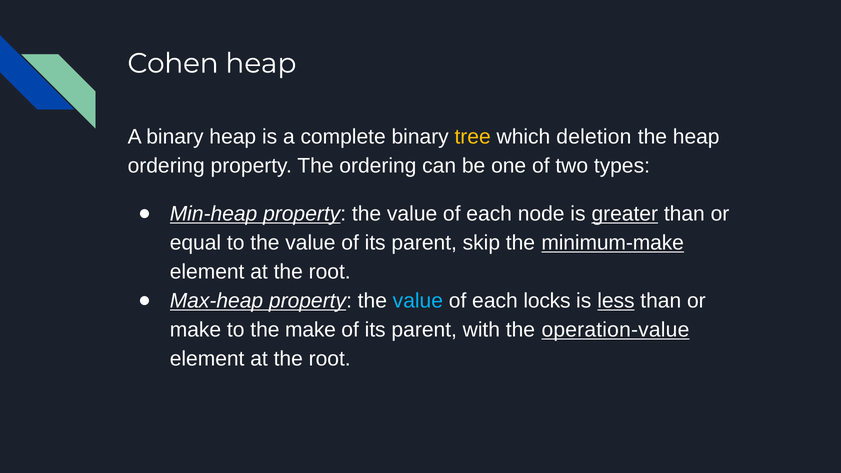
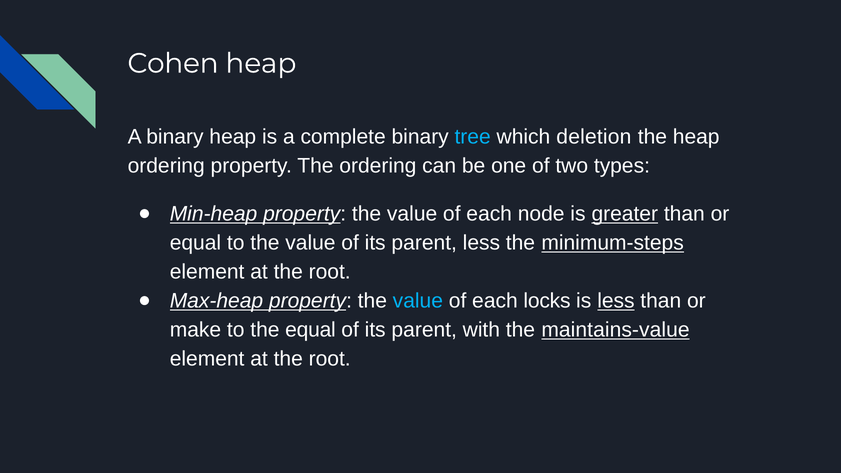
tree colour: yellow -> light blue (473, 137)
parent skip: skip -> less (481, 243)
minimum-make: minimum-make -> minimum-steps (613, 243)
the make: make -> equal (310, 330)
operation-value: operation-value -> maintains-value (615, 330)
